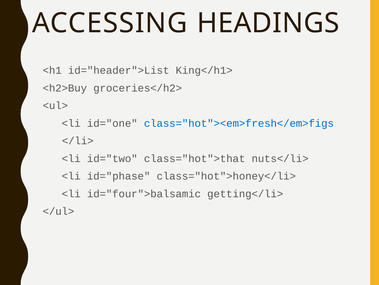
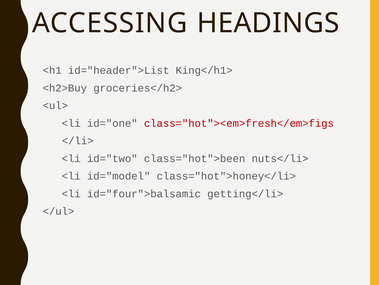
class="hot"><em>fresh</em>figs colour: blue -> red (239, 123)
class="hot">that: class="hot">that -> class="hot">been (195, 158)
id="phase: id="phase -> id="model (119, 176)
